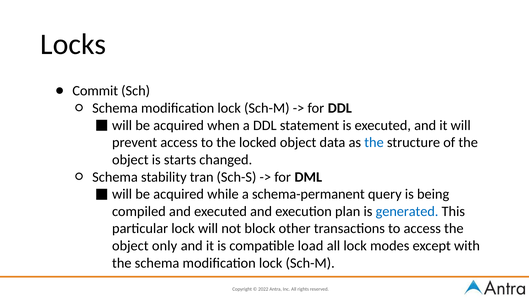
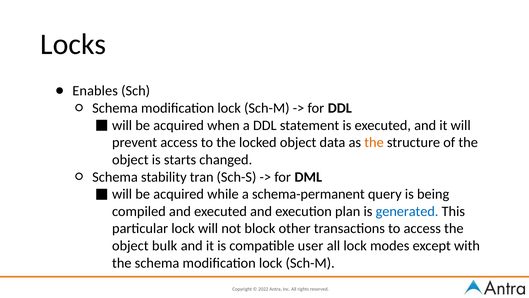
Commit: Commit -> Enables (95, 91)
the colour: blue -> orange (374, 142)
only: only -> bulk (165, 245)
load: load -> user (311, 245)
